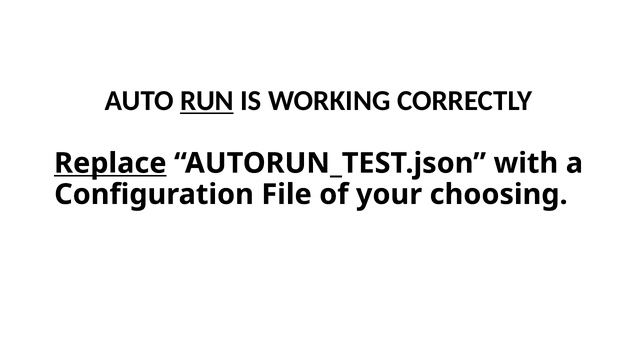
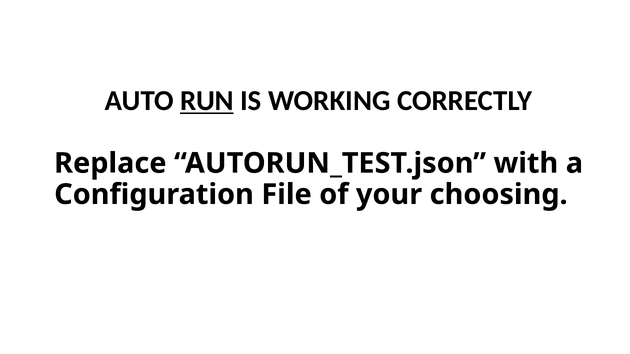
Replace underline: present -> none (110, 163)
